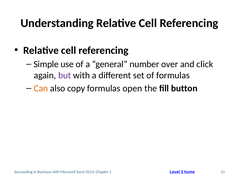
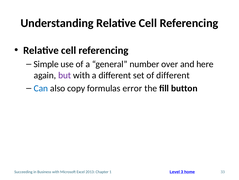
click: click -> here (205, 64)
of formulas: formulas -> different (173, 75)
Can colour: orange -> blue (41, 88)
open: open -> error (132, 88)
